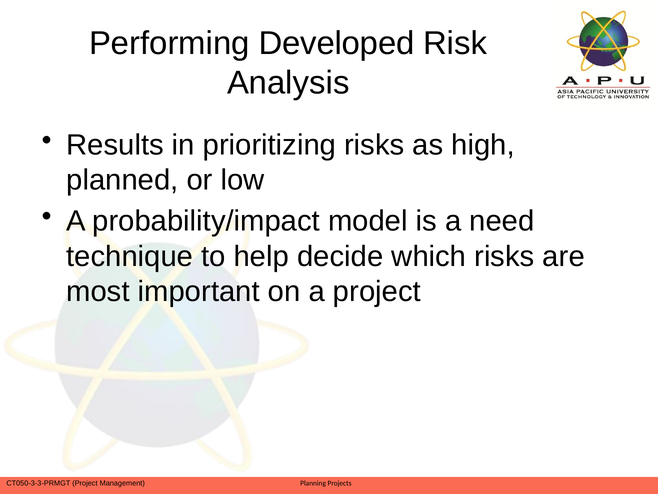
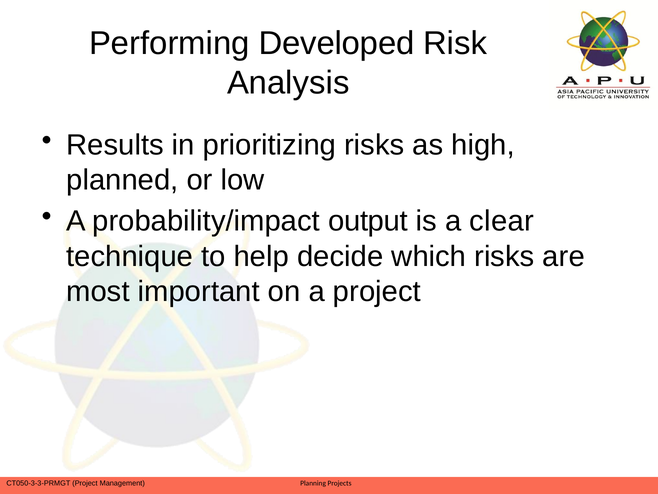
model: model -> output (368, 221)
need: need -> clear (502, 221)
